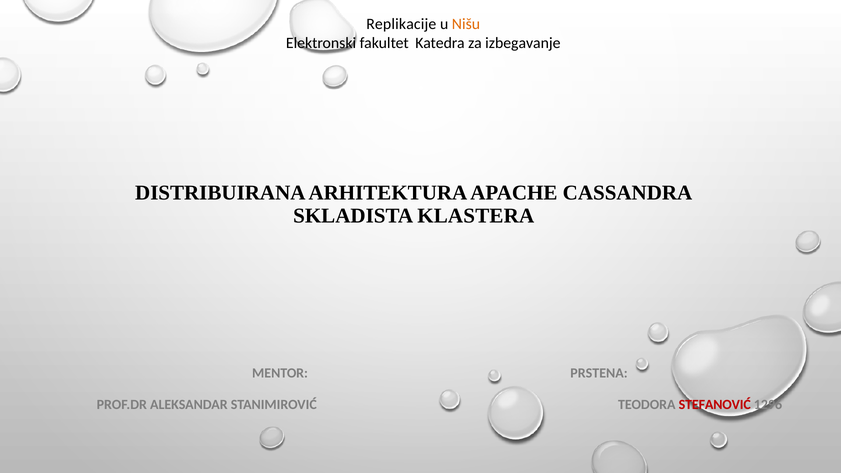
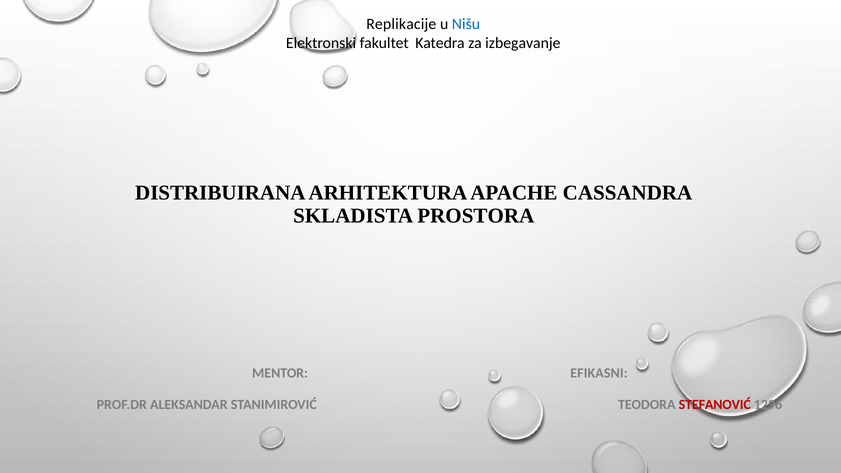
Nišu colour: orange -> blue (466, 24)
KLASTERA: KLASTERA -> PROSTORA (476, 216)
PRSTENA: PRSTENA -> EFIKASNI (599, 373)
